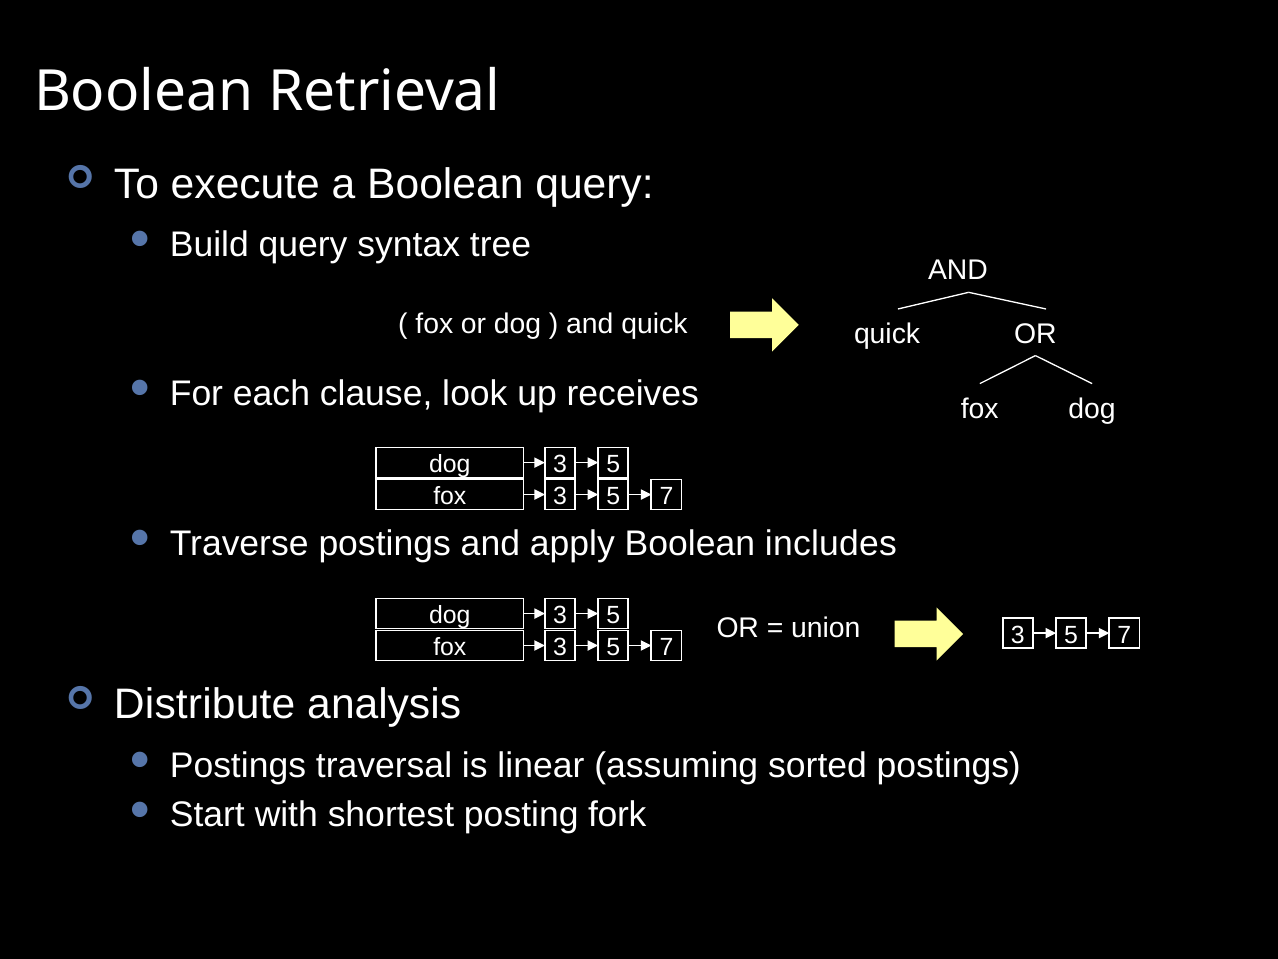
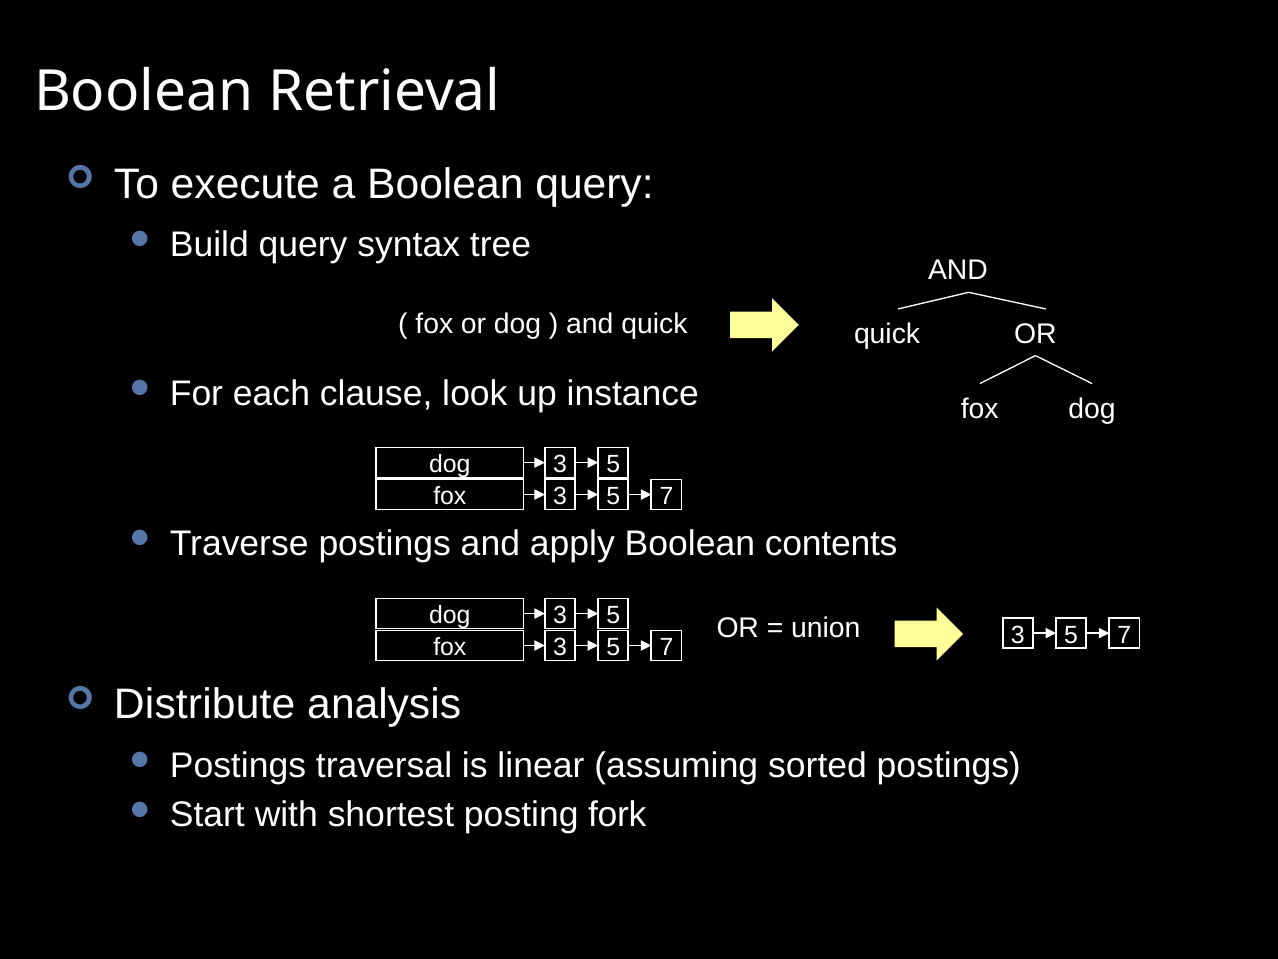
receives: receives -> instance (633, 394)
includes: includes -> contents (831, 543)
